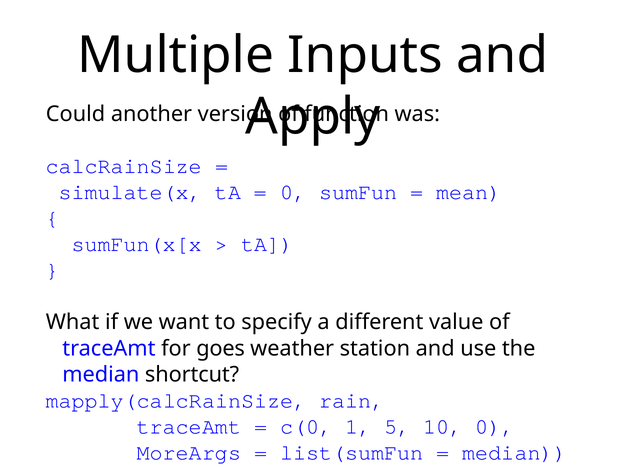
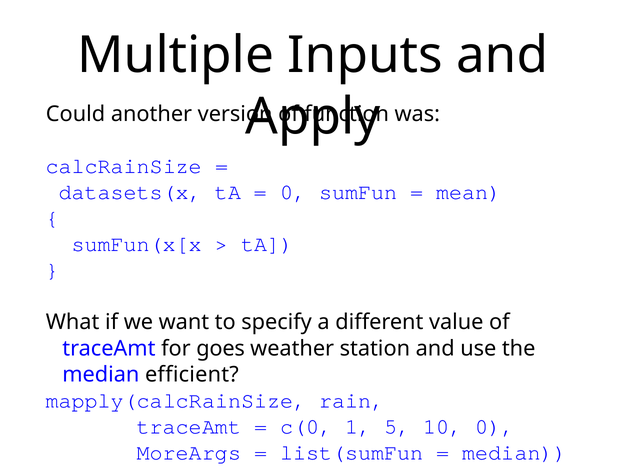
simulate(x: simulate(x -> datasets(x (130, 192)
shortcut: shortcut -> efficient (192, 375)
